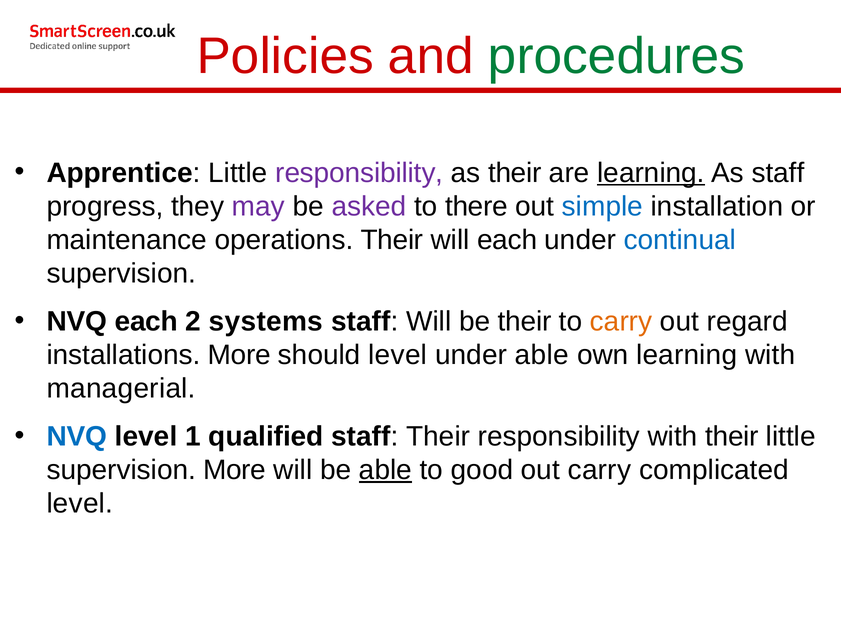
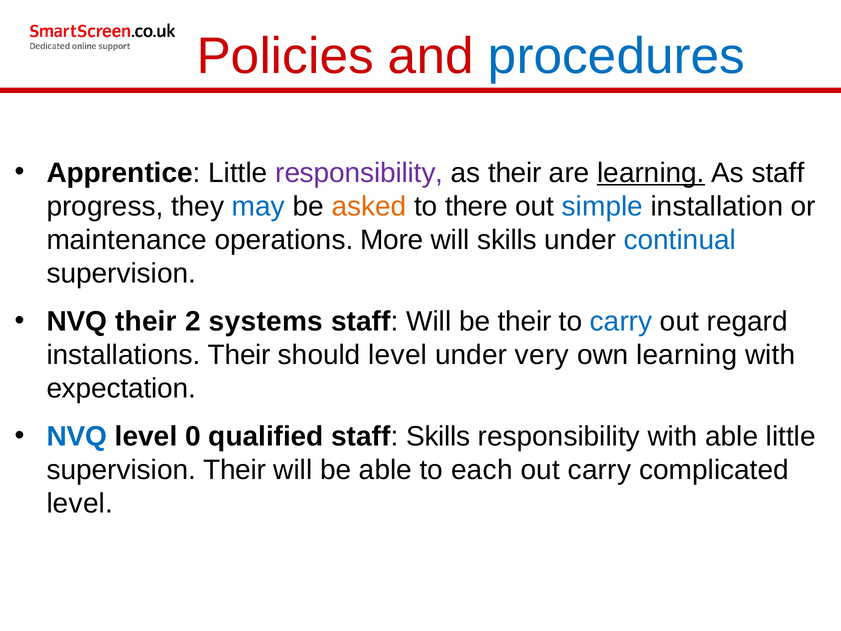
procedures colour: green -> blue (617, 56)
may colour: purple -> blue (258, 206)
asked colour: purple -> orange (369, 206)
operations Their: Their -> More (392, 240)
will each: each -> skills (507, 240)
NVQ each: each -> their (146, 321)
carry colour: orange -> blue (621, 321)
installations More: More -> Their (239, 355)
under able: able -> very (542, 355)
managerial: managerial -> expectation (121, 389)
1: 1 -> 0 (193, 436)
staff Their: Their -> Skills (438, 436)
with their: their -> able (732, 436)
supervision More: More -> Their (235, 470)
able underline: present -> none (385, 470)
good: good -> each (482, 470)
